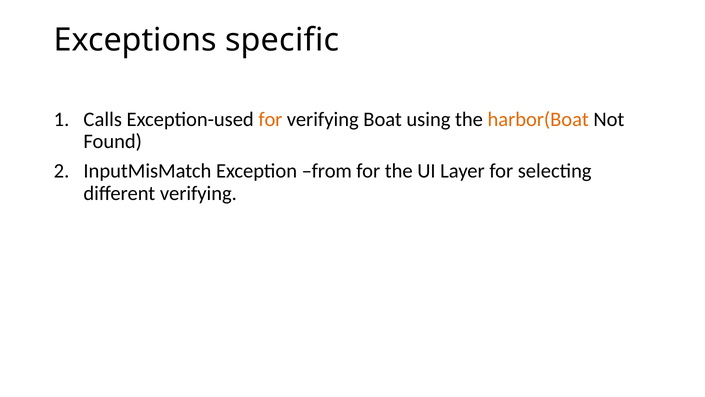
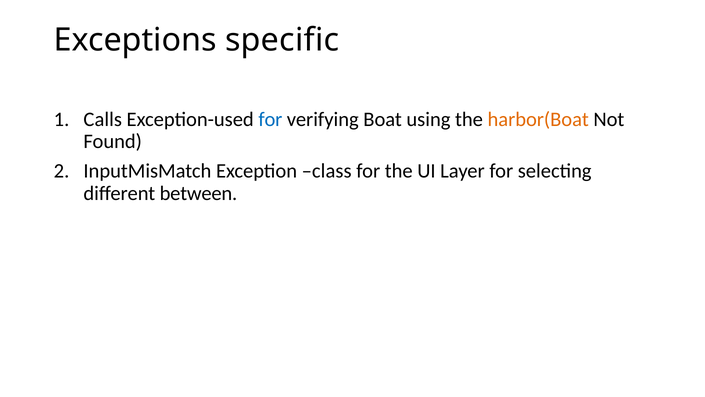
for colour: orange -> blue (270, 119)
from: from -> class (327, 171)
different verifying: verifying -> between (198, 193)
